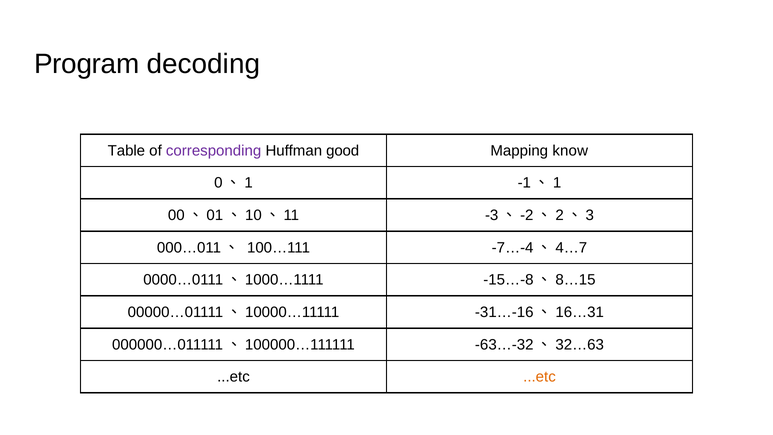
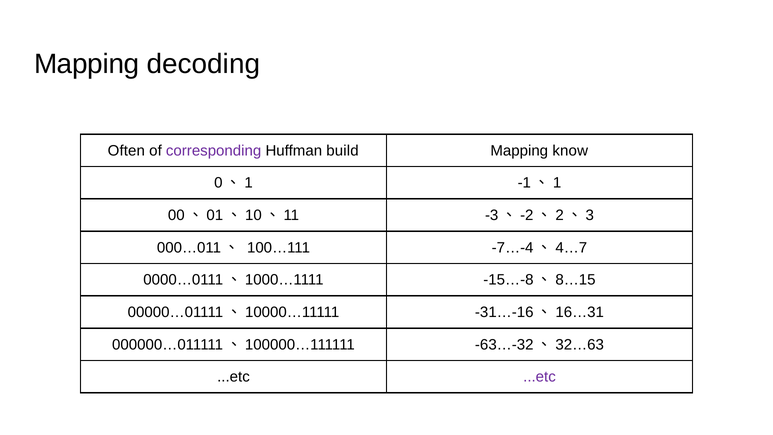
Program: Program -> Mapping (87, 64)
Table: Table -> Often (126, 151)
good: good -> build (343, 151)
...etc colour: orange -> purple (539, 377)
